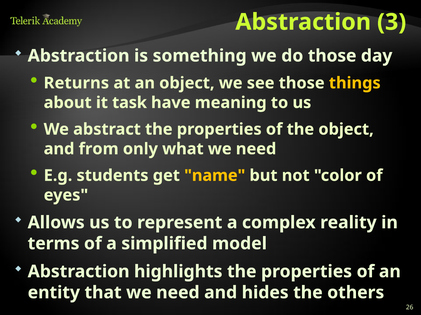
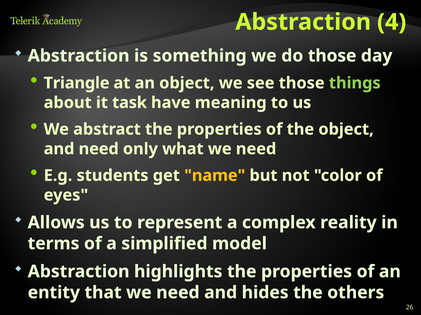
3: 3 -> 4 (392, 22)
Returns: Returns -> Triangle (77, 83)
things colour: yellow -> light green (355, 83)
and from: from -> need (99, 149)
